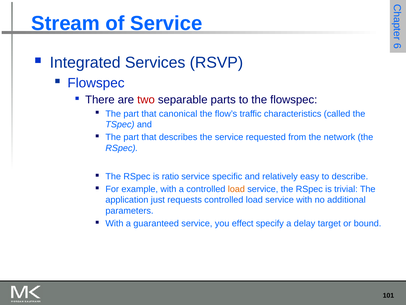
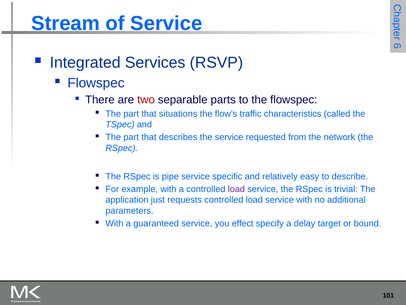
canonical: canonical -> situations (178, 114)
ratio: ratio -> pipe (170, 176)
load colour: orange -> purple (236, 189)
